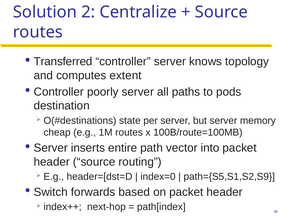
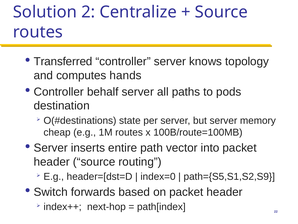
extent: extent -> hands (126, 75)
poorly: poorly -> behalf (103, 92)
